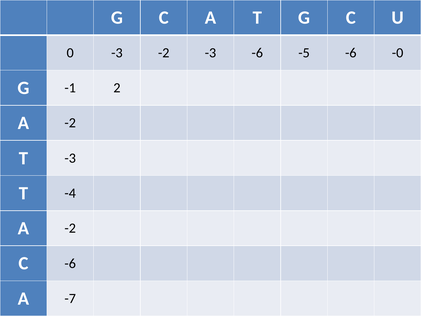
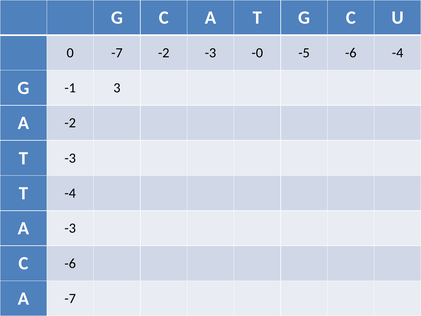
0 -3: -3 -> -7 (117, 53)
-3 -6: -6 -> -0 (257, 53)
-6 -0: -0 -> -4 (398, 53)
2: 2 -> 3 (117, 88)
-2: -2 -> -3 (70, 228)
